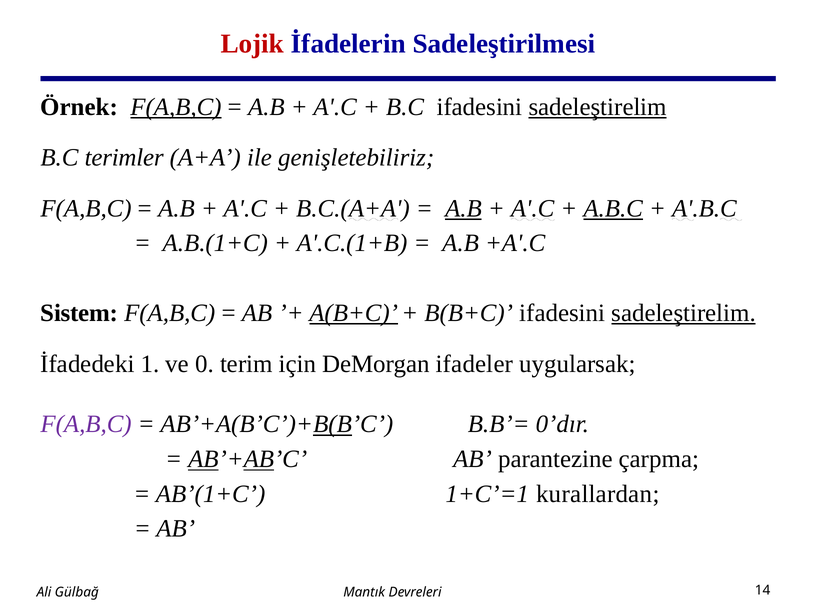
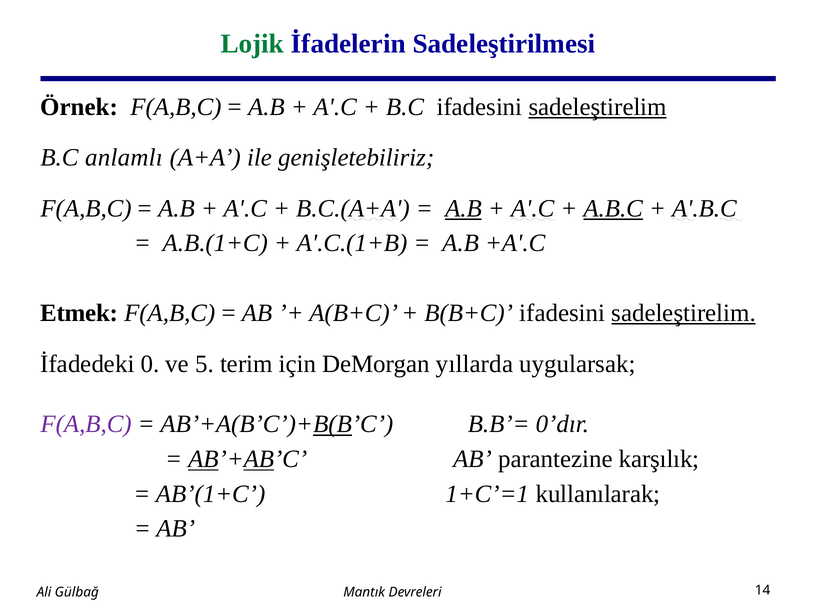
Lojik colour: red -> green (252, 44)
F(A,B,C underline: present -> none (176, 107)
terimler: terimler -> anlamlı (124, 158)
Sistem: Sistem -> Etmek (79, 313)
A(B+C underline: present -> none (354, 313)
1: 1 -> 0 (150, 364)
0: 0 -> 5 (205, 364)
ifadeler: ifadeler -> yıllarda (474, 364)
çarpma: çarpma -> karşılık (659, 460)
kurallardan: kurallardan -> kullanılarak (598, 494)
